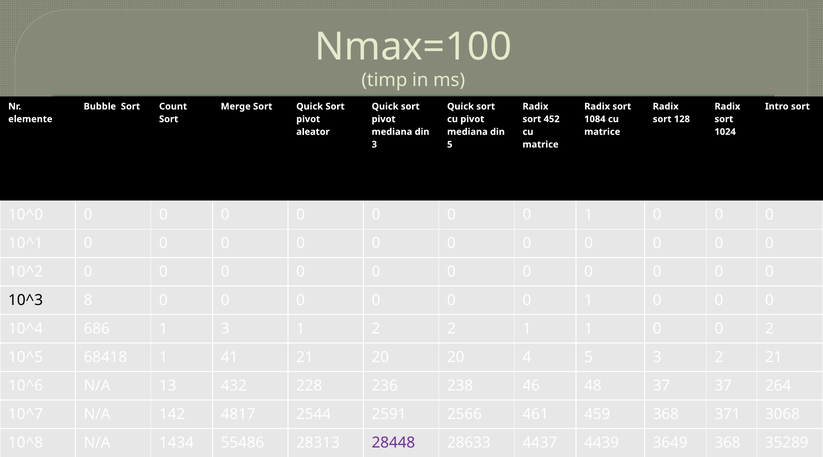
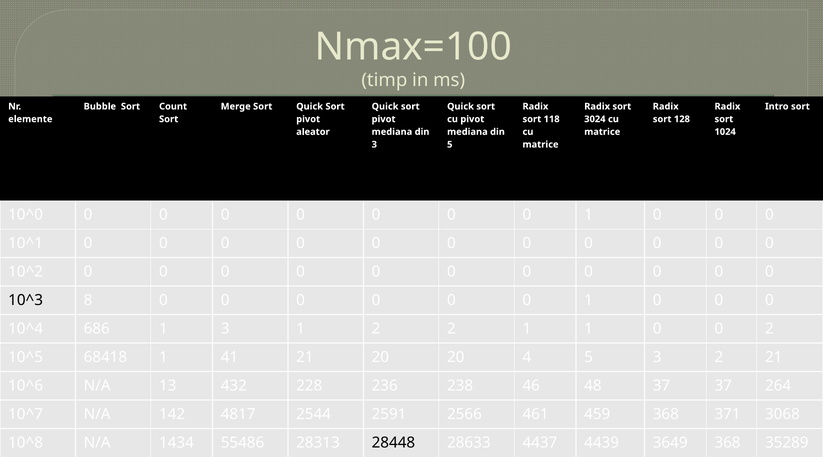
452: 452 -> 118 (552, 119)
1084: 1084 -> 3024 (595, 119)
28448 colour: purple -> black (393, 443)
